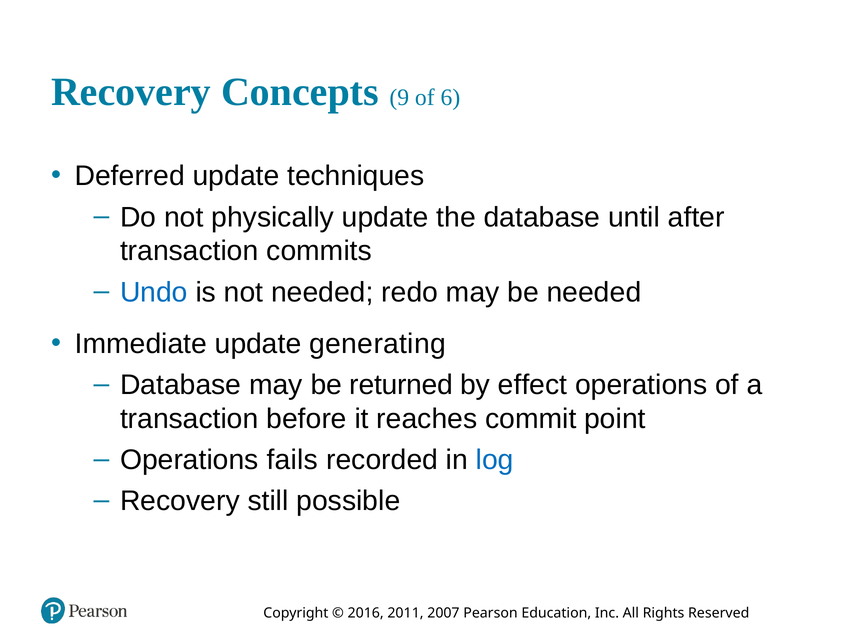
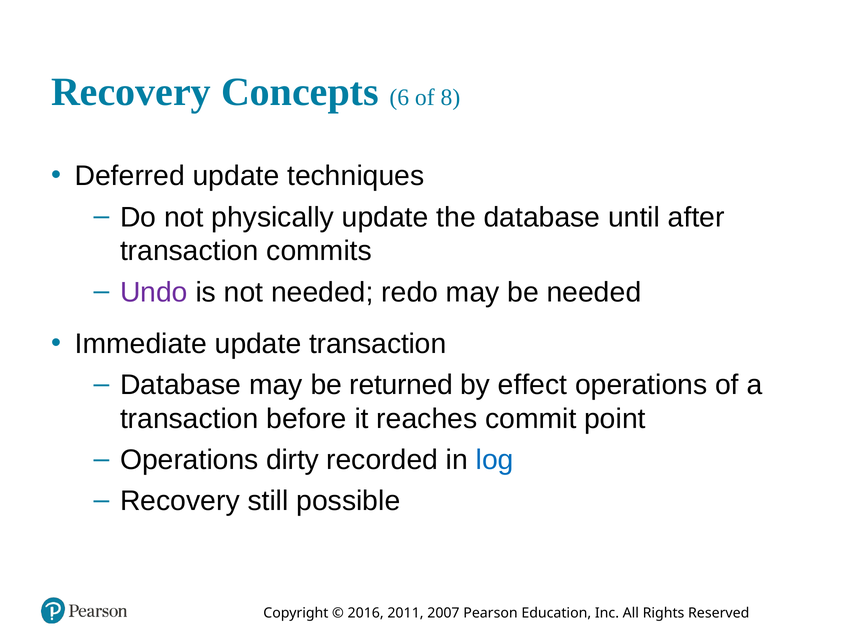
9: 9 -> 6 (399, 98)
6: 6 -> 8 (450, 98)
Undo colour: blue -> purple (154, 292)
update generating: generating -> transaction (378, 344)
fails: fails -> dirty (293, 460)
